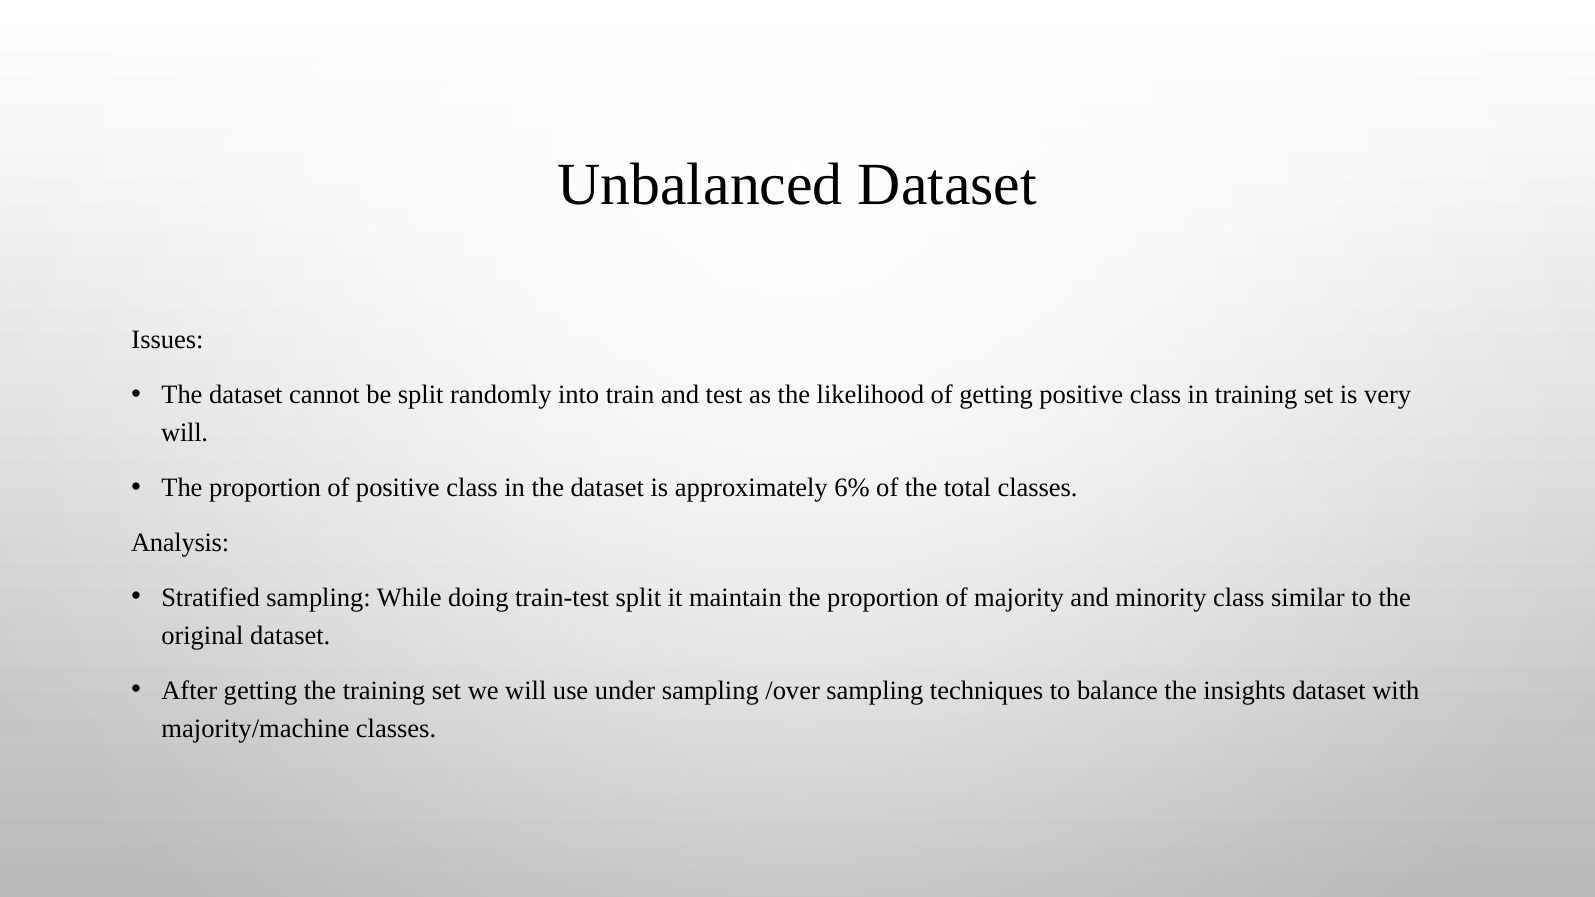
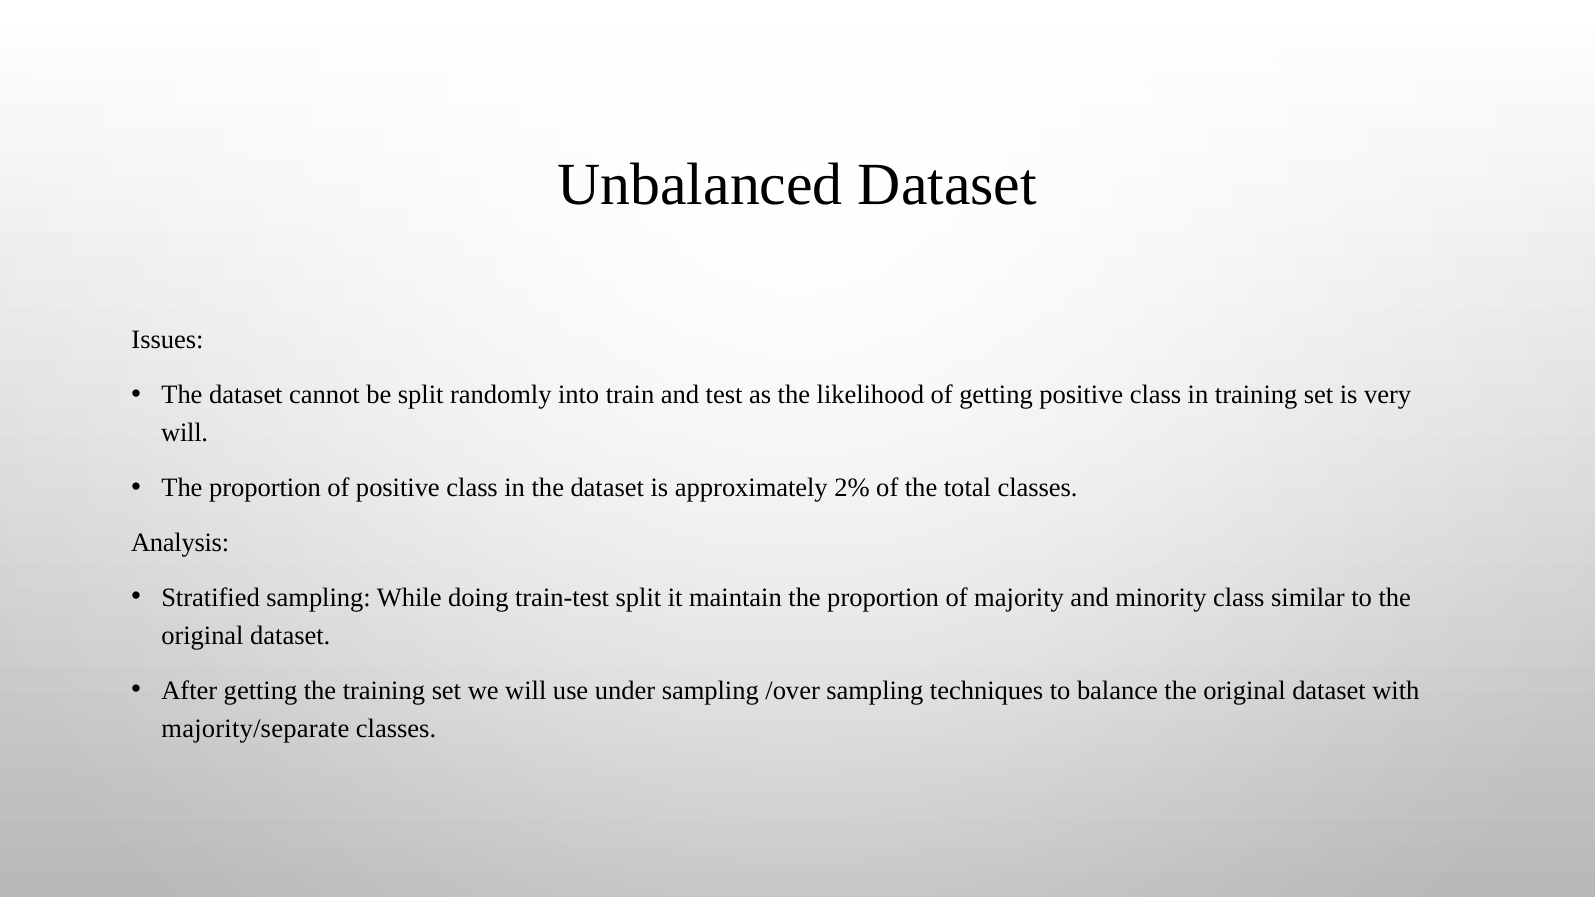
6%: 6% -> 2% (852, 488)
balance the insights: insights -> original (1245, 691)
majority/machine: majority/machine -> majority/separate (255, 729)
